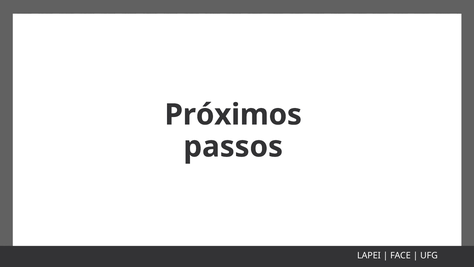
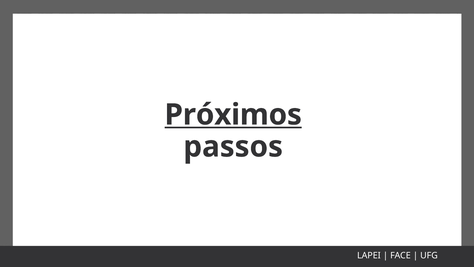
Próximos underline: none -> present (233, 115)
